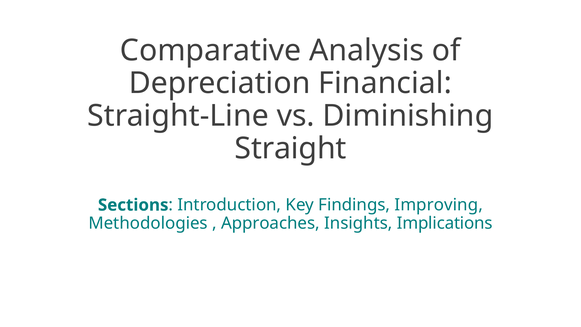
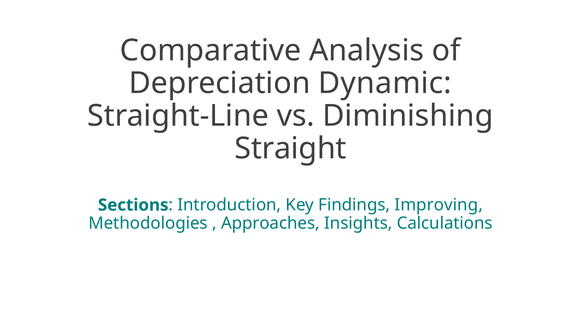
Financial: Financial -> Dynamic (385, 83)
Implications: Implications -> Calculations (445, 223)
